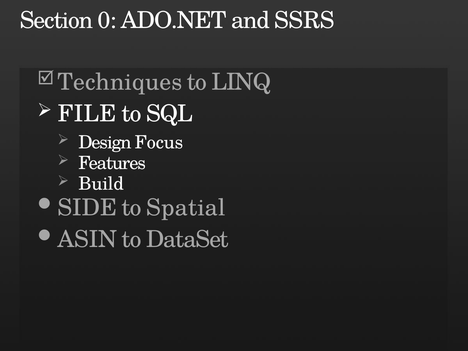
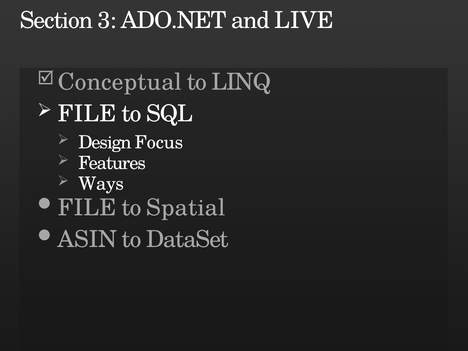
0: 0 -> 3 (107, 20)
SSRS: SSRS -> LIVE (304, 20)
Techniques: Techniques -> Conceptual (120, 82)
Build: Build -> Ways (101, 184)
SIDE: SIDE -> FILE (87, 208)
